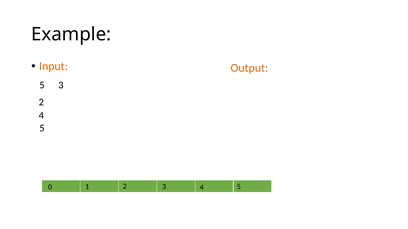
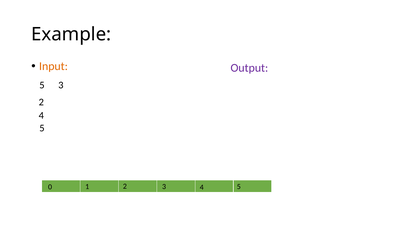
Output colour: orange -> purple (249, 68)
